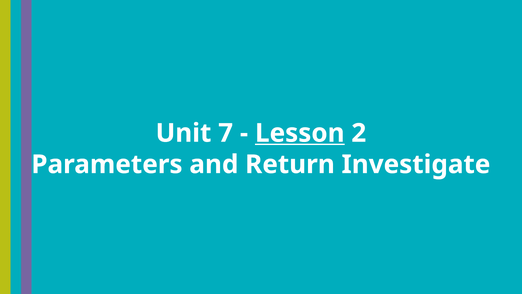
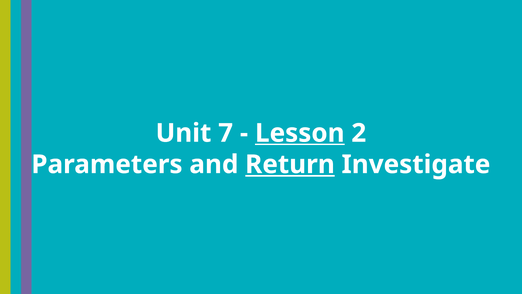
Return underline: none -> present (290, 164)
